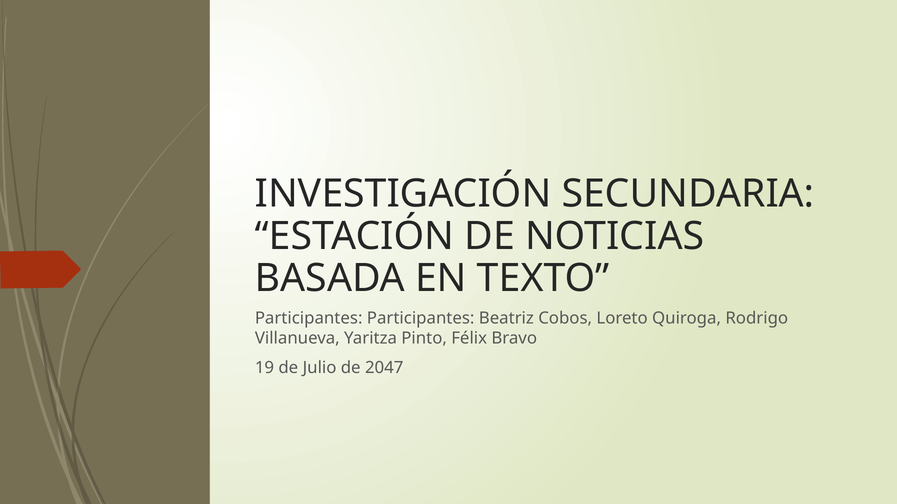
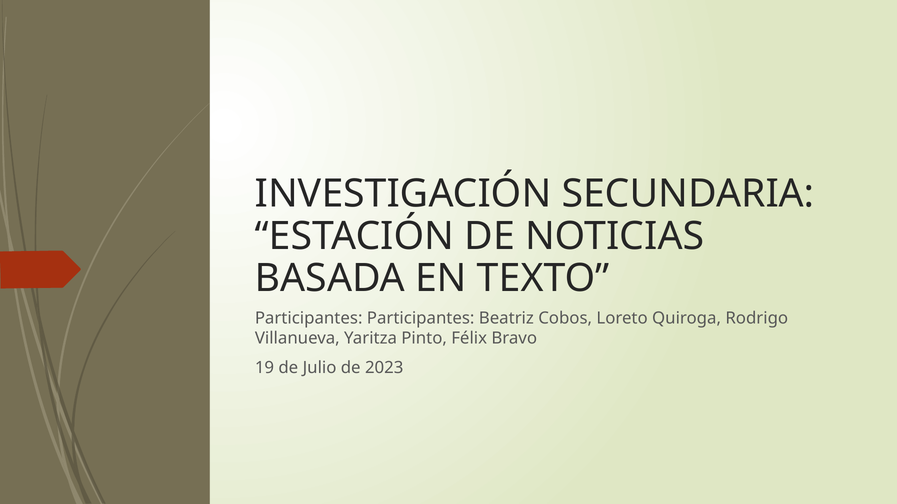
2047: 2047 -> 2023 (384, 368)
